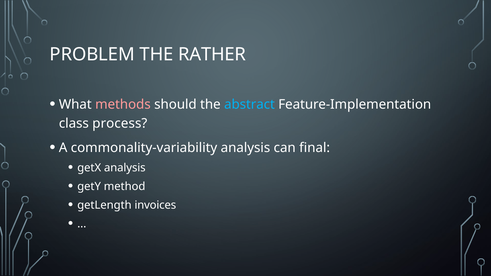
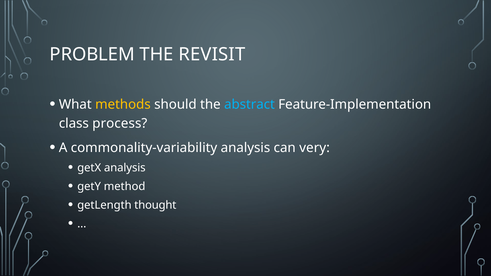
RATHER: RATHER -> REVISIT (212, 55)
methods colour: pink -> yellow (123, 105)
final: final -> very (315, 148)
invoices: invoices -> thought (155, 205)
